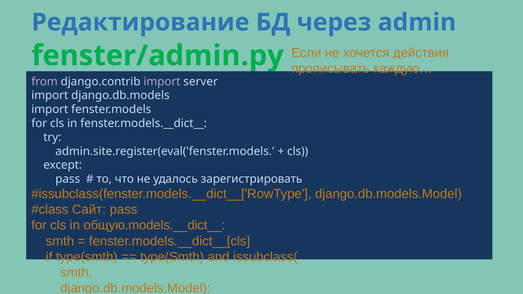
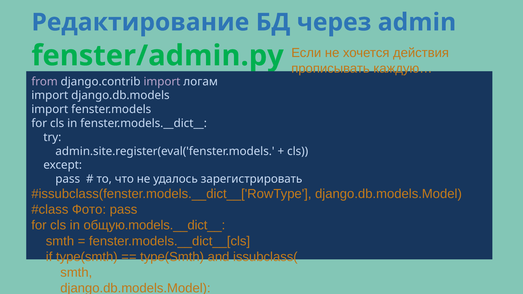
server: server -> логам (201, 82)
Сайт: Сайт -> Фото (89, 210)
